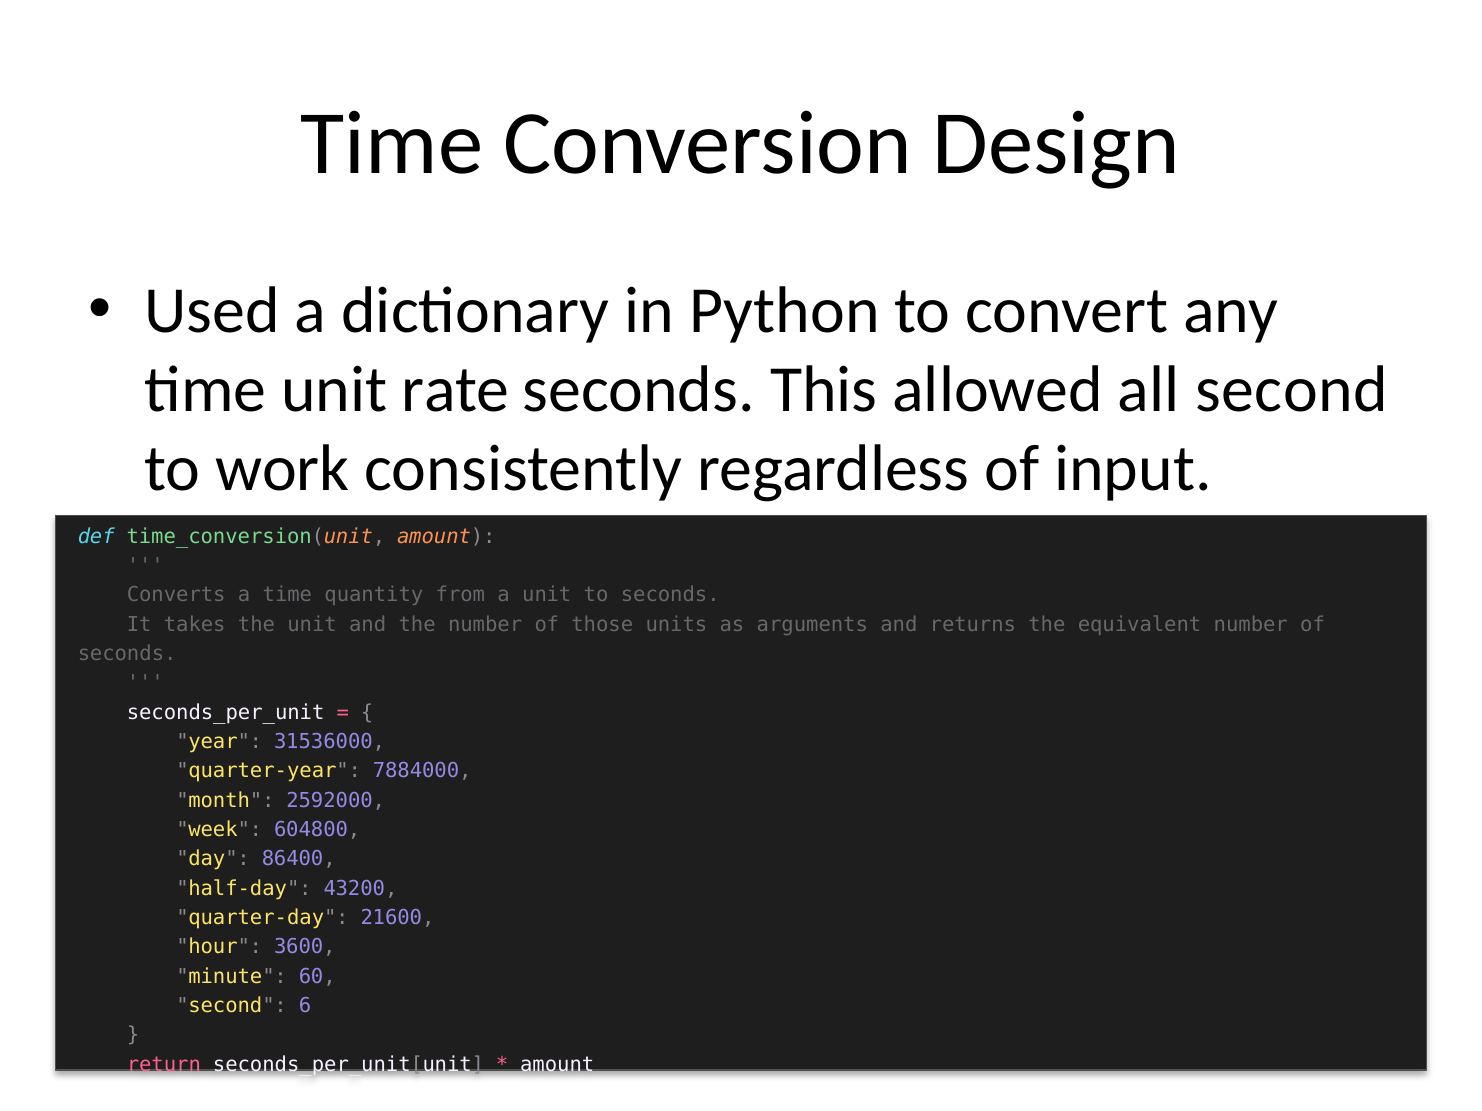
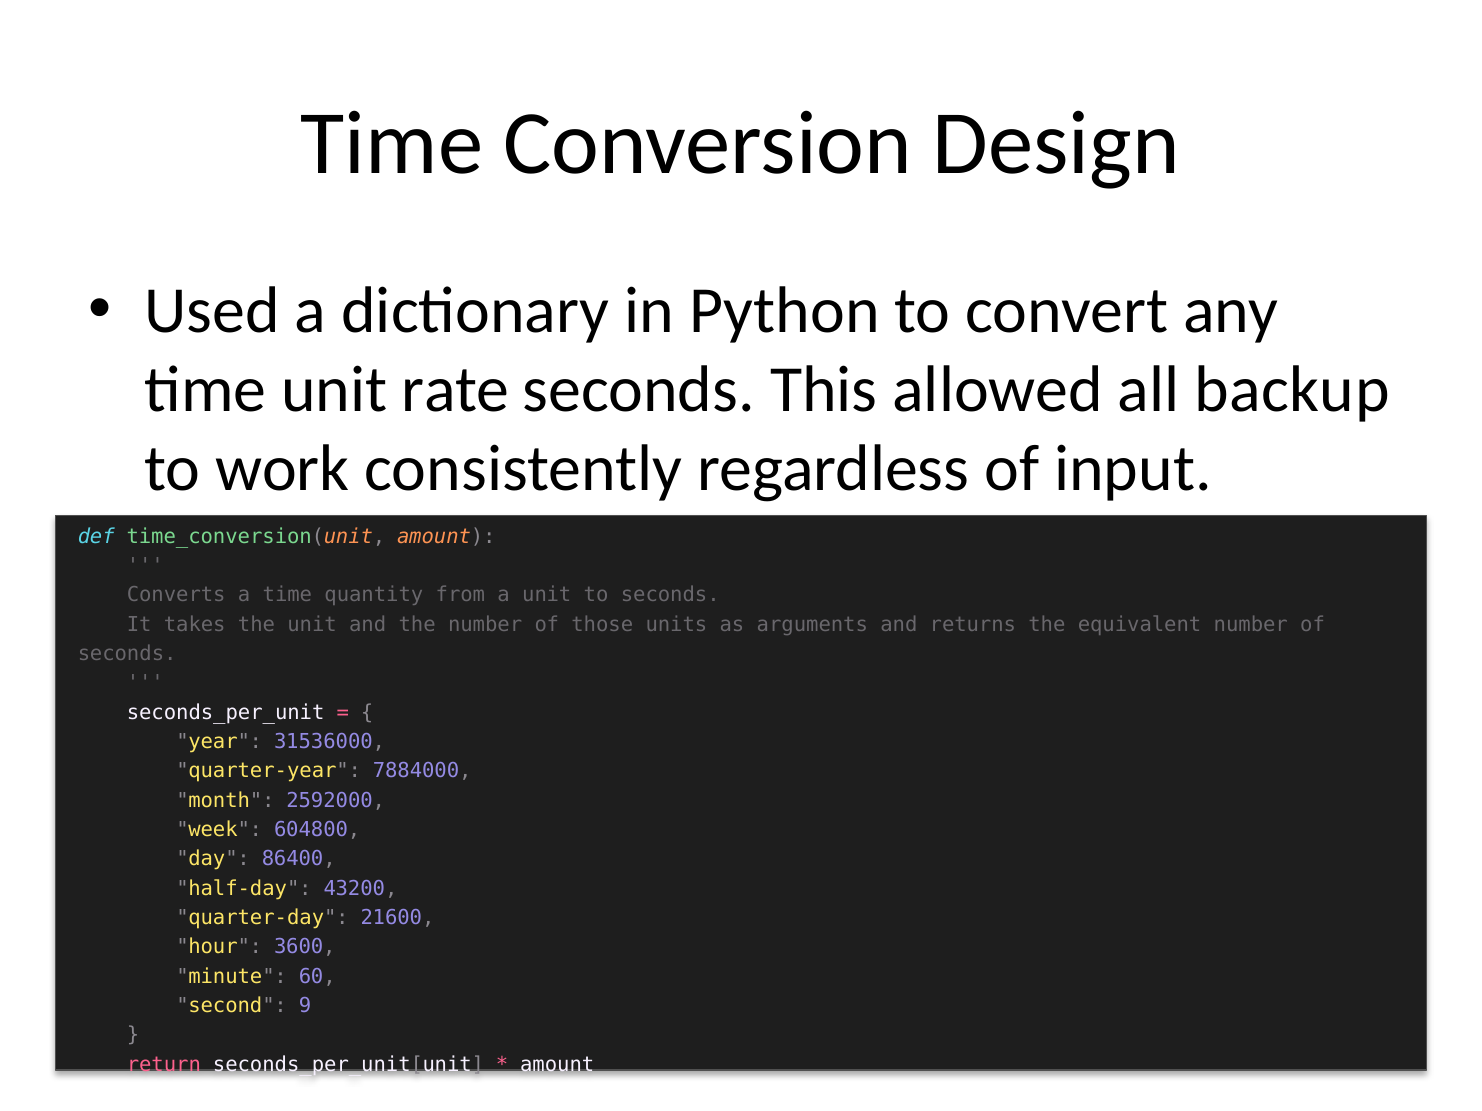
all second: second -> backup (1292, 390)
6: 6 -> 9 (305, 1006)
